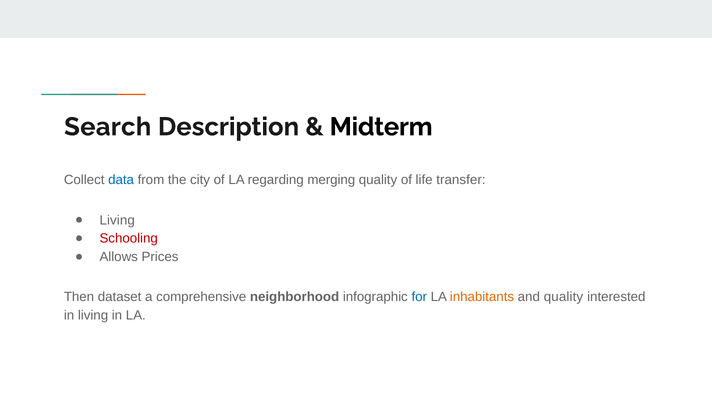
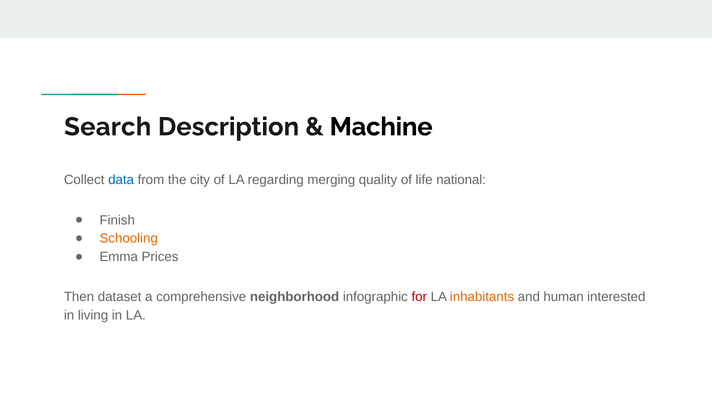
Midterm: Midterm -> Machine (381, 127)
transfer: transfer -> national (461, 180)
Living: Living -> Finish (117, 220)
Schooling colour: red -> orange (129, 239)
Allows: Allows -> Emma (119, 257)
for colour: blue -> red (419, 297)
and quality: quality -> human (564, 297)
